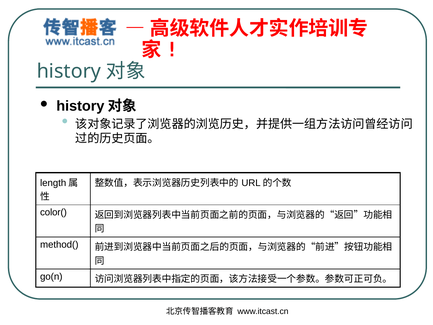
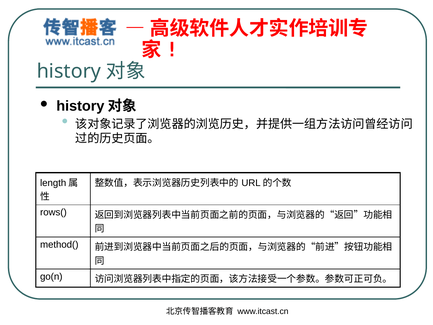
color(: color( -> rows( (53, 212)
